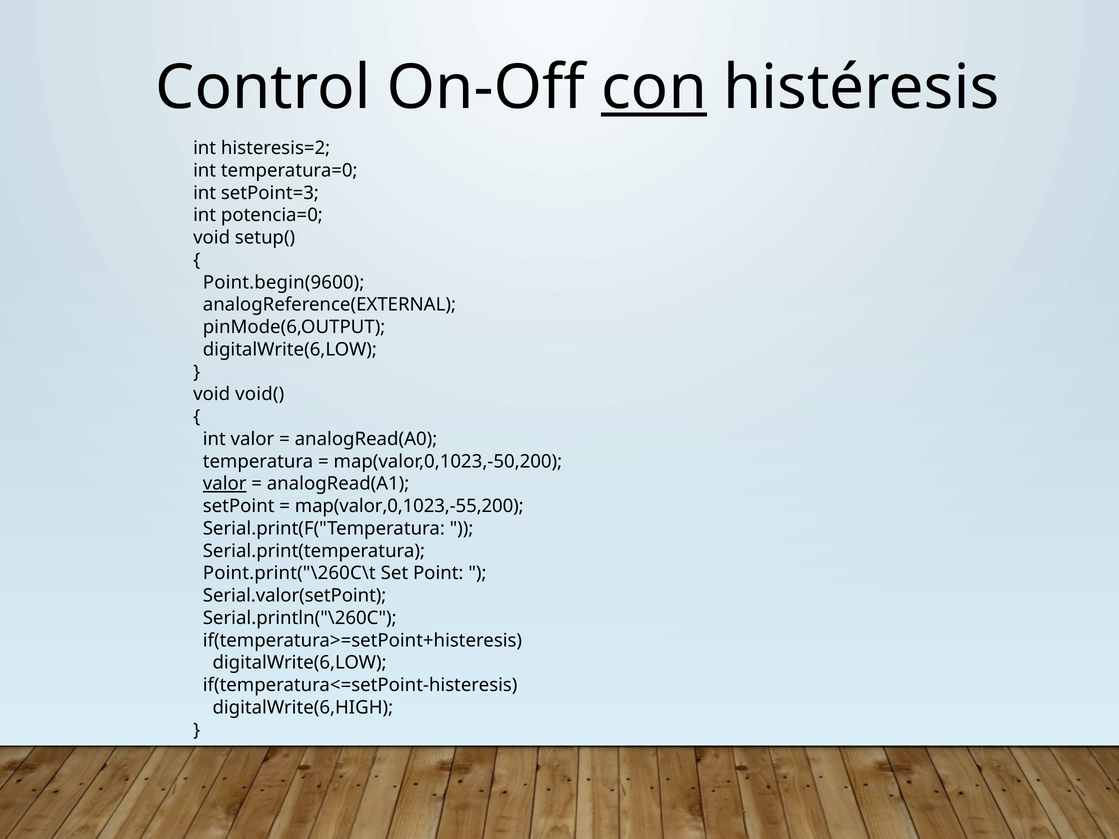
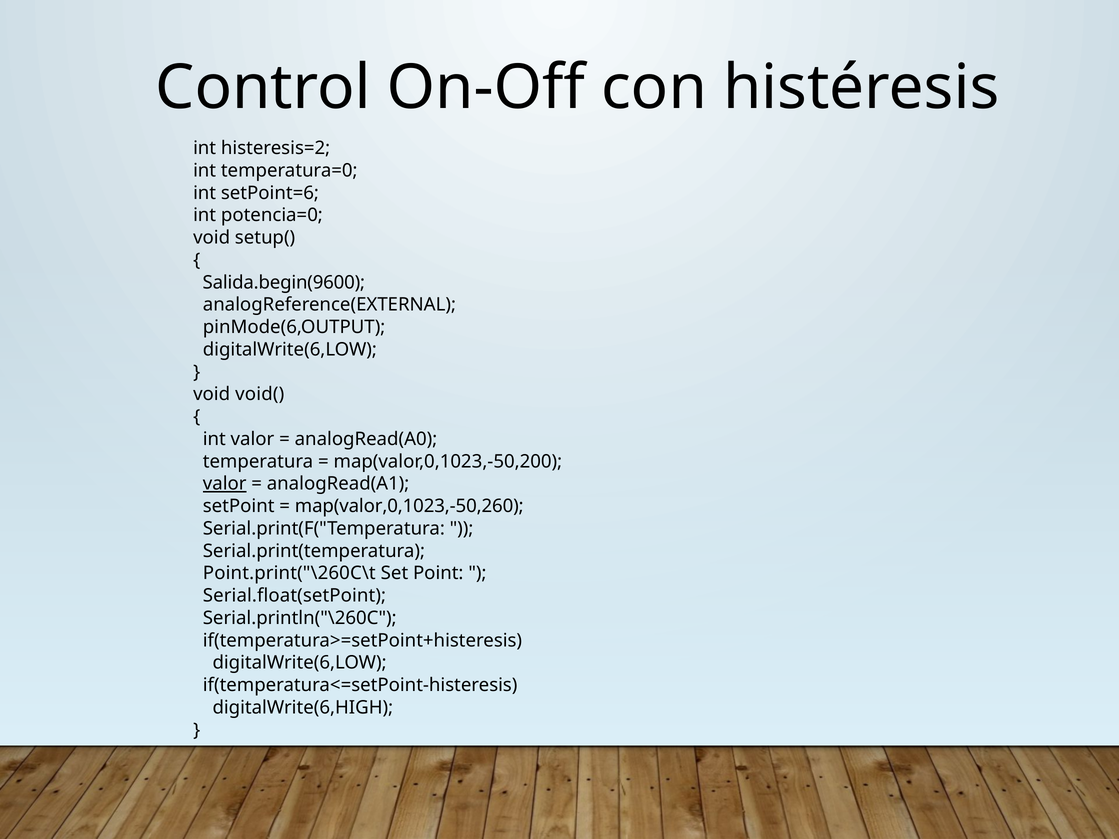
con underline: present -> none (654, 88)
setPoint=3: setPoint=3 -> setPoint=6 (270, 193)
Point.begin(9600: Point.begin(9600 -> Salida.begin(9600 (284, 282)
map(valor,0,1023,-55,200: map(valor,0,1023,-55,200 -> map(valor,0,1023,-50,260 (409, 506)
Serial.valor(setPoint: Serial.valor(setPoint -> Serial.float(setPoint (294, 596)
